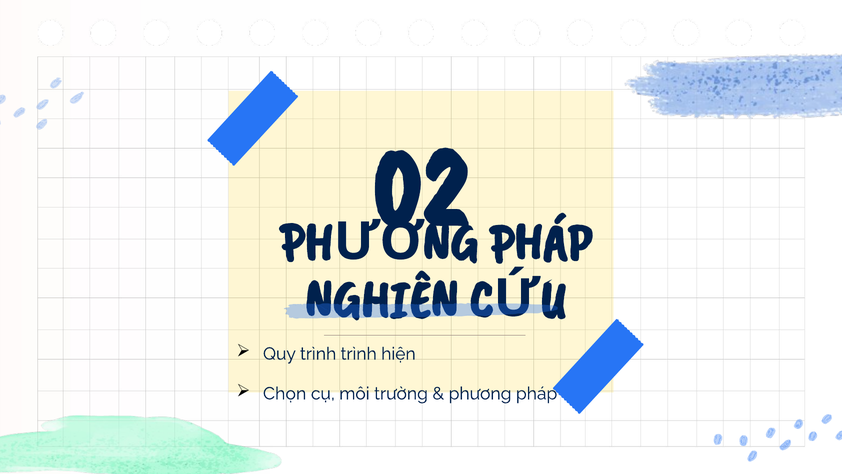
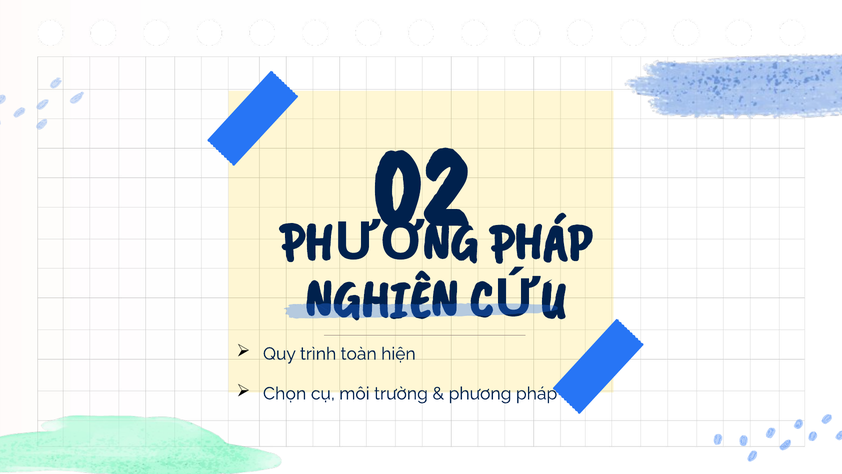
trình trình: trình -> toàn (359, 354)
